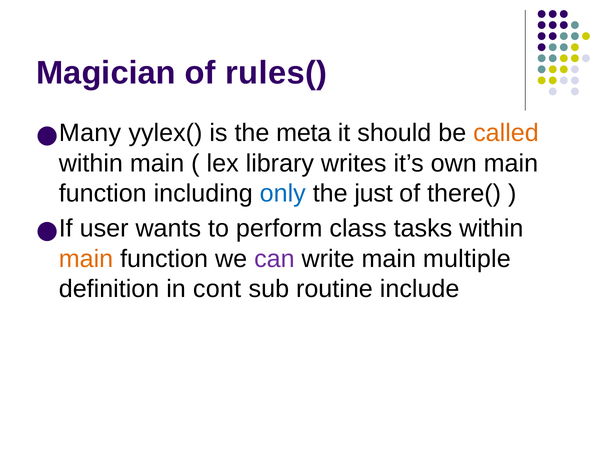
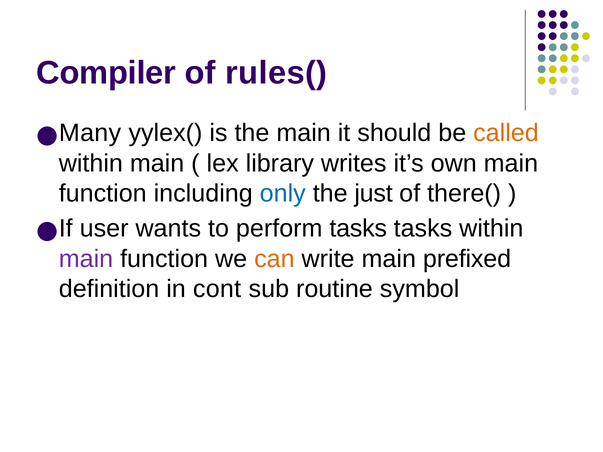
Magician: Magician -> Compiler (106, 73)
the meta: meta -> main (304, 133)
perform class: class -> tasks (358, 229)
main colour: orange -> purple (86, 259)
can colour: purple -> orange (274, 259)
multiple: multiple -> prefixed (467, 259)
include: include -> symbol (420, 289)
